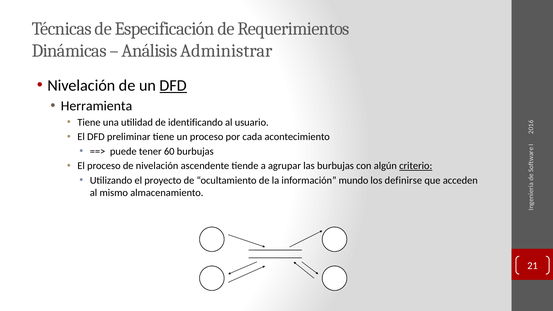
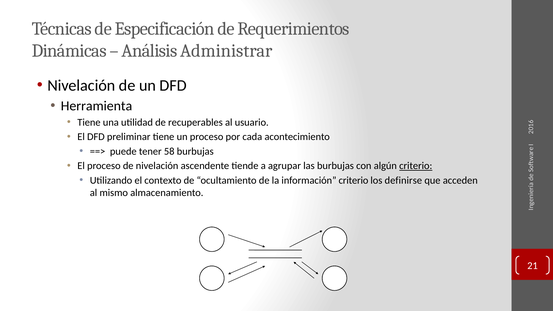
DFD underline: present -> none (173, 85)
identificando: identificando -> recuperables (195, 122)
60: 60 -> 58 (169, 151)
proyecto: proyecto -> contexto (163, 180)
información mundo: mundo -> criterio (353, 180)
